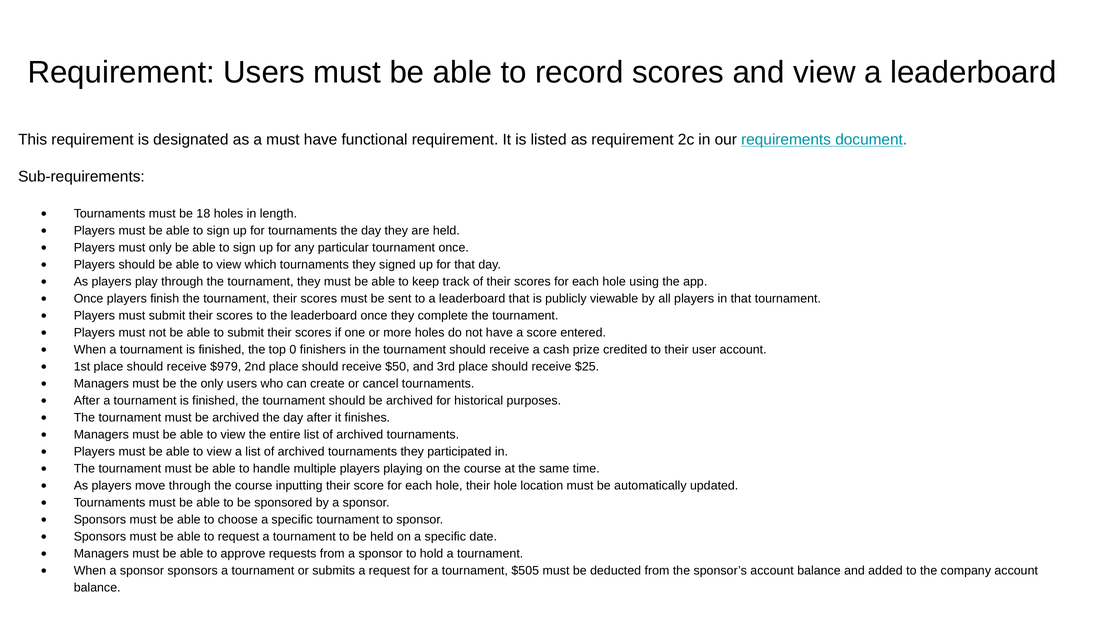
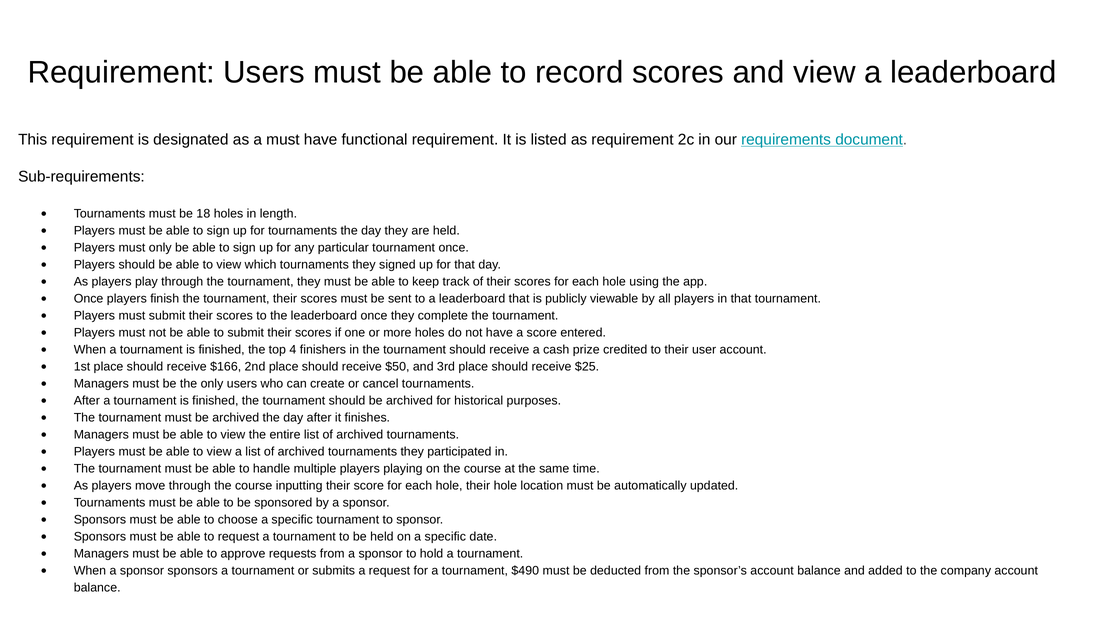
0: 0 -> 4 (293, 350)
$979: $979 -> $166 (226, 367)
$505: $505 -> $490 (525, 571)
